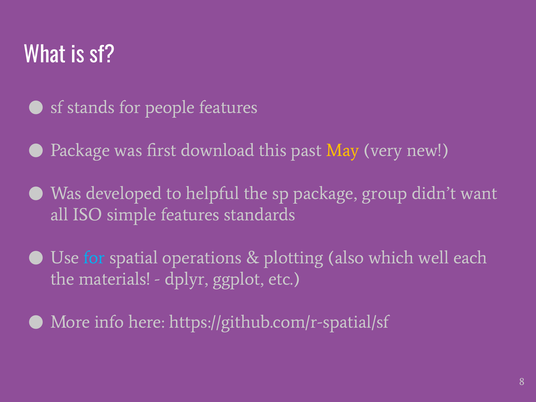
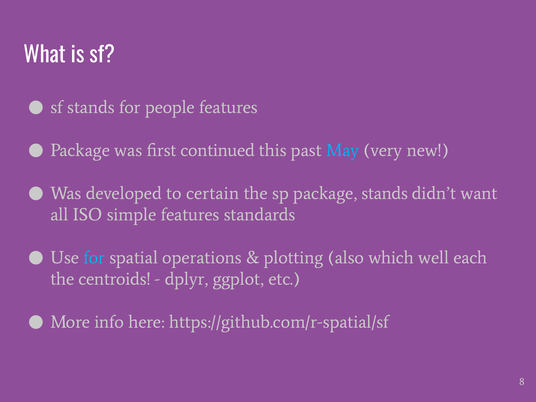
download: download -> continued (218, 150)
May colour: yellow -> light blue (343, 150)
helpful: helpful -> certain (213, 193)
package group: group -> stands (385, 193)
materials: materials -> centroids (115, 279)
